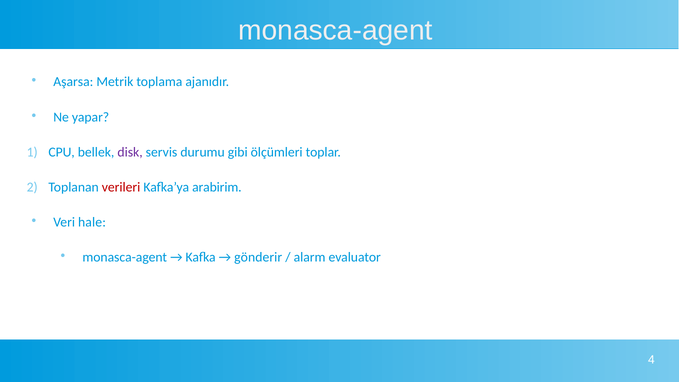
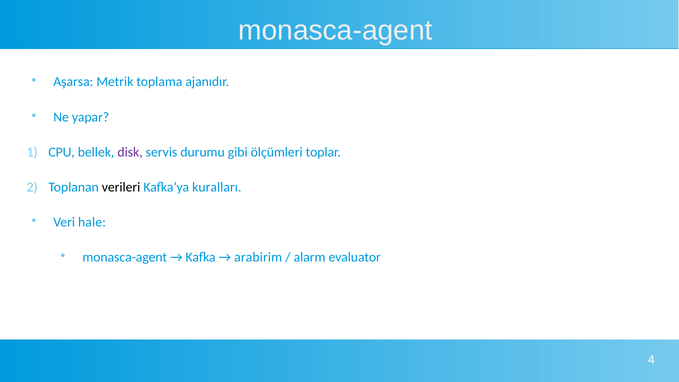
verileri colour: red -> black (121, 187)
arabirim: arabirim -> kuralları (217, 187)
gönderir: gönderir -> arabirim (258, 257)
